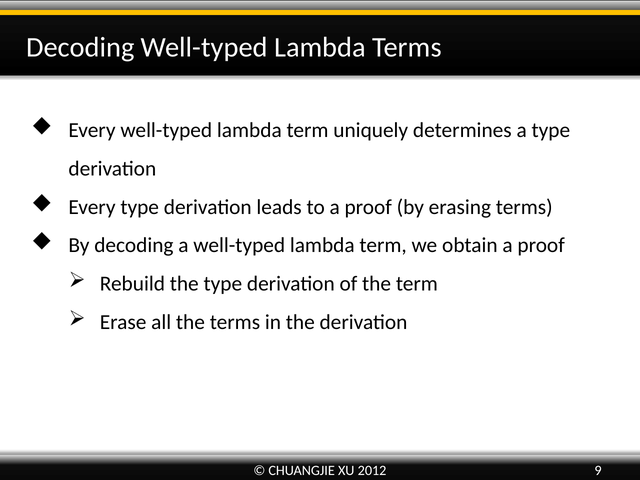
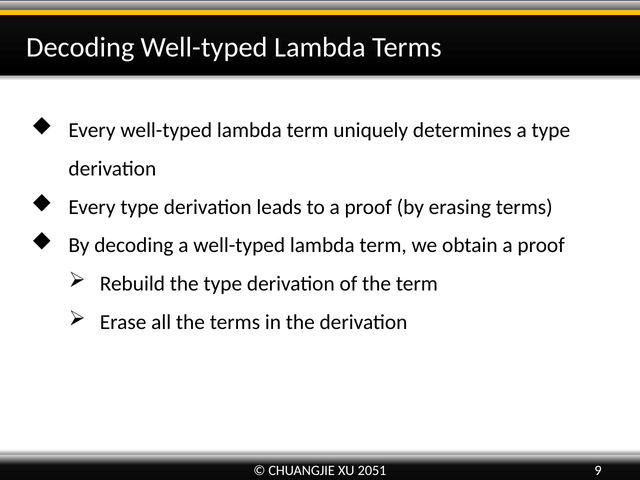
2012: 2012 -> 2051 (372, 471)
